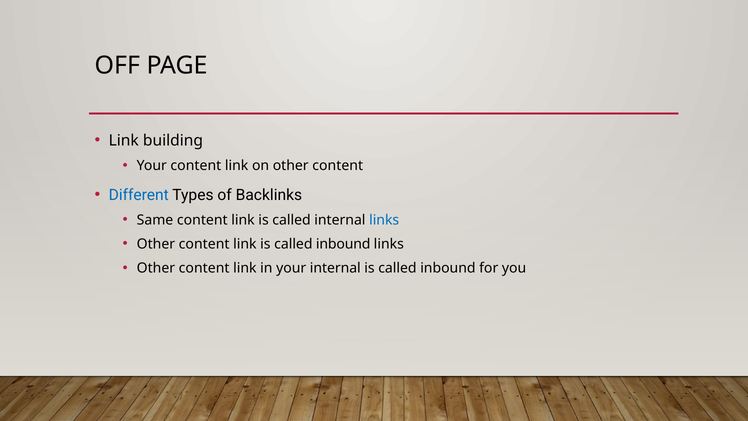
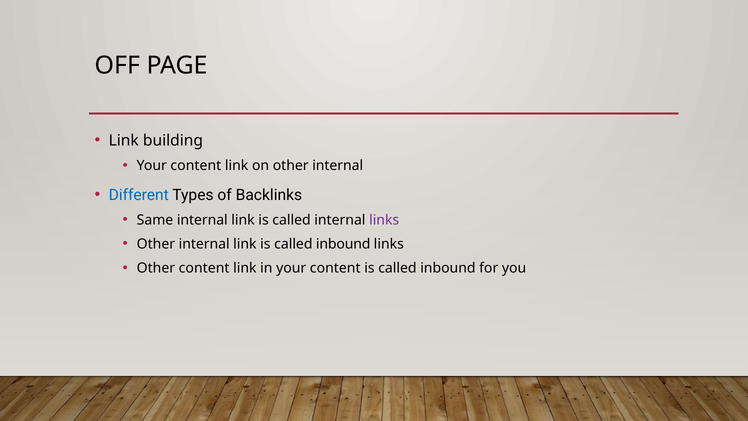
on other content: content -> internal (338, 166)
Same content: content -> internal (202, 220)
links colour: blue -> purple (384, 220)
content: content -> internal (204, 244)
in your internal: internal -> content (335, 268)
